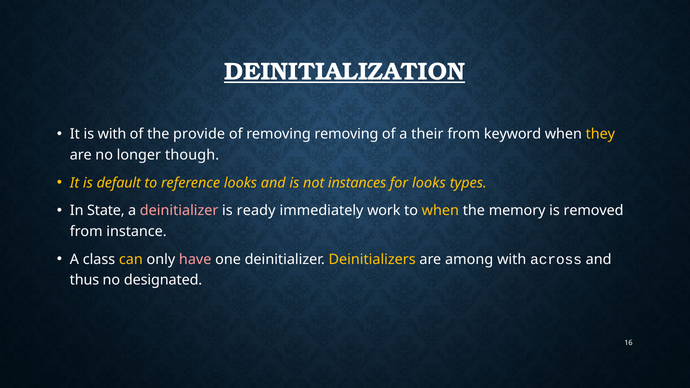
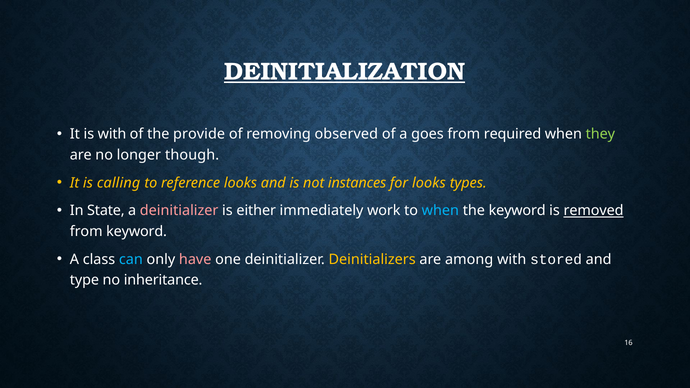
removing removing: removing -> observed (346, 134)
their: their -> goes (427, 134)
keyword: keyword -> required (513, 134)
they colour: yellow -> light green (600, 134)
default: default -> calling (119, 183)
ready: ready -> either (256, 211)
when colour: yellow -> light blue (440, 211)
the memory: memory -> keyword (517, 211)
removed underline: none -> present (594, 211)
from instance: instance -> keyword (137, 231)
can colour: yellow -> light blue (131, 259)
across: across -> stored (556, 259)
thus: thus -> type (84, 280)
designated: designated -> inheritance (163, 280)
